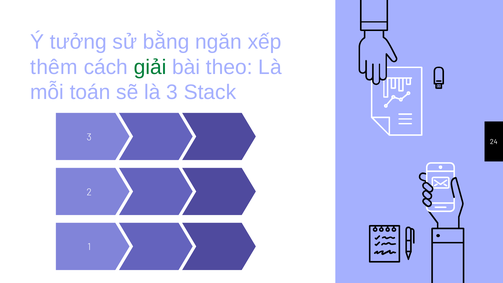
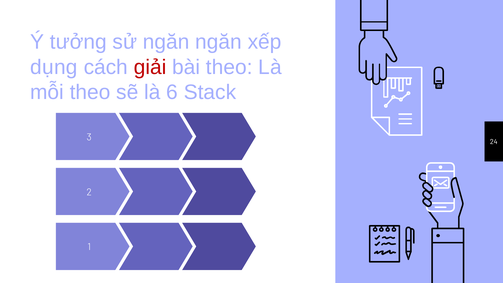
sử bằng: bằng -> ngăn (166, 42)
thêm: thêm -> dụng (54, 67)
giải colour: green -> red (150, 67)
mỗi toán: toán -> theo (90, 92)
là 3: 3 -> 6 (172, 92)
